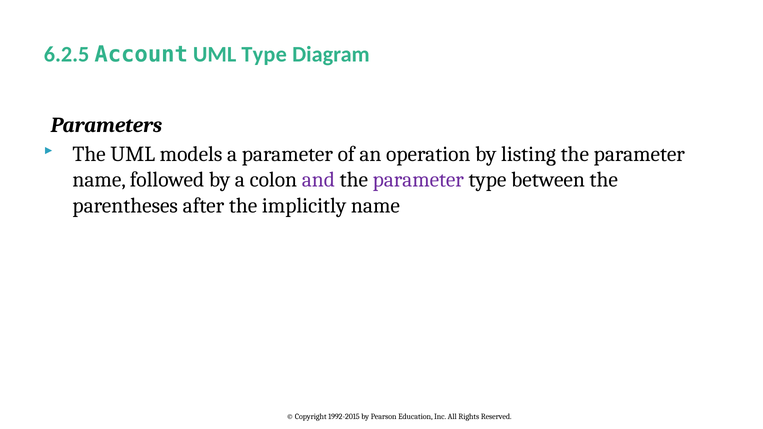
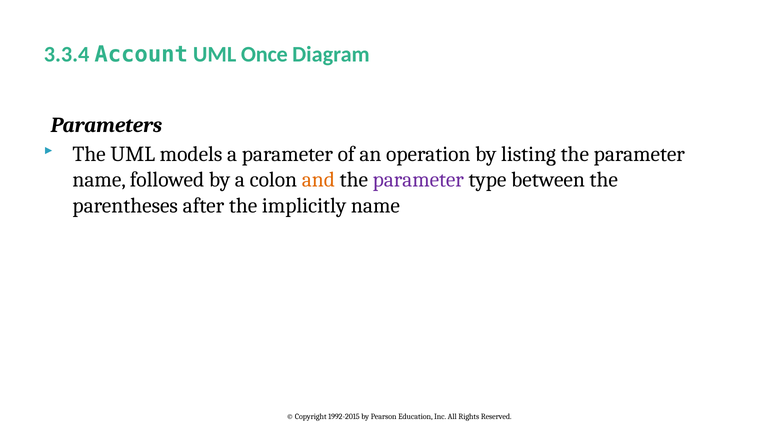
6.2.5: 6.2.5 -> 3.3.4 (67, 54)
UML Type: Type -> Once (264, 54)
and colour: purple -> orange (318, 180)
